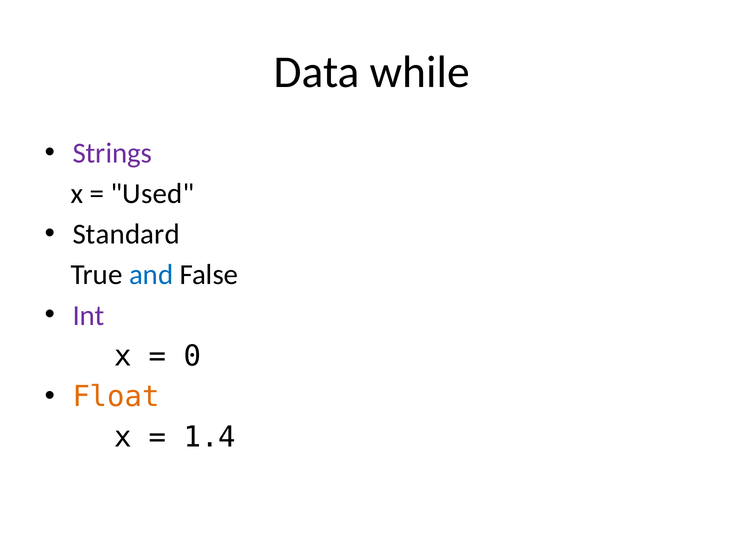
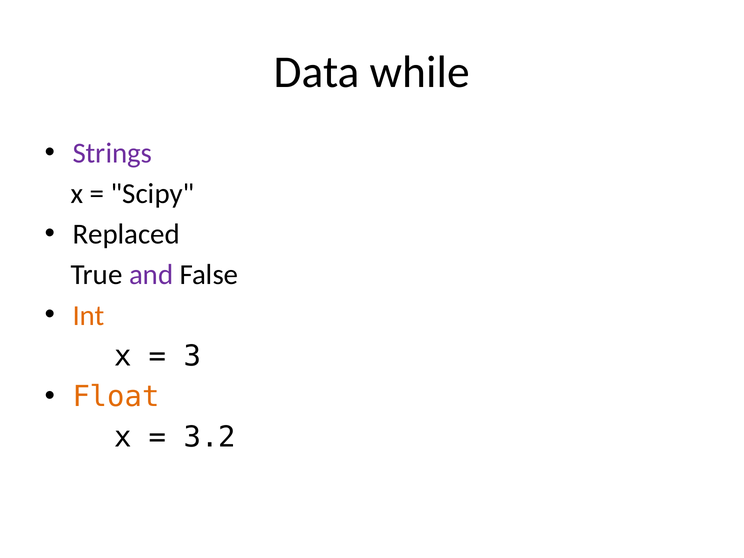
Used: Used -> Scipy (153, 194)
Standard: Standard -> Replaced (126, 234)
and colour: blue -> purple (151, 275)
Int colour: purple -> orange (88, 315)
0: 0 -> 3 (192, 356)
1.4: 1.4 -> 3.2 (210, 437)
